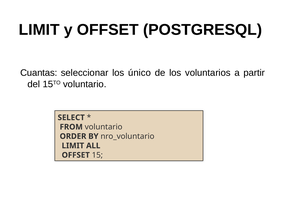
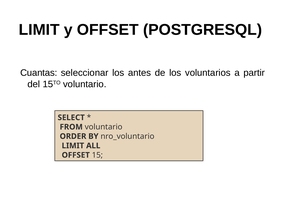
único: único -> antes (140, 73)
